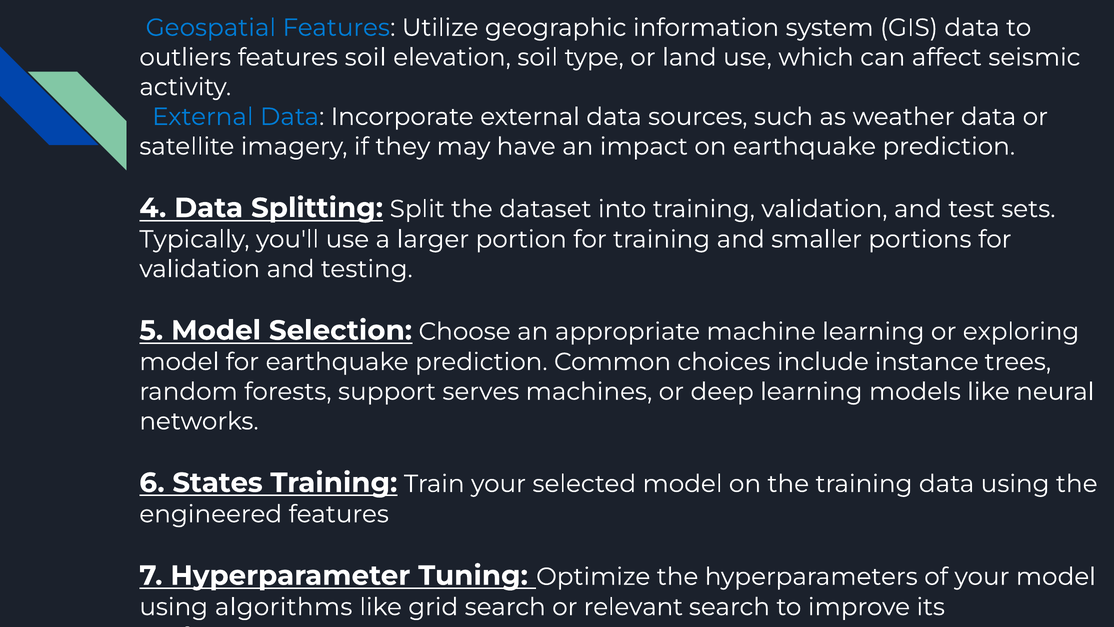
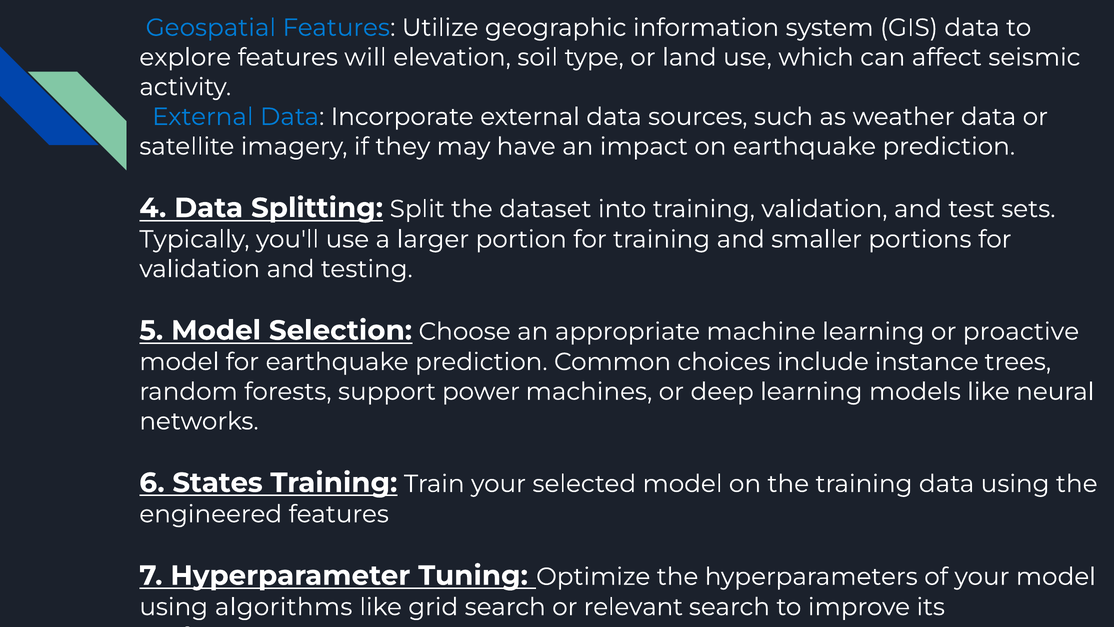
outliers: outliers -> explore (185, 57)
features soil: soil -> will (365, 57)
exploring: exploring -> proactive (1021, 331)
serves: serves -> power (481, 391)
